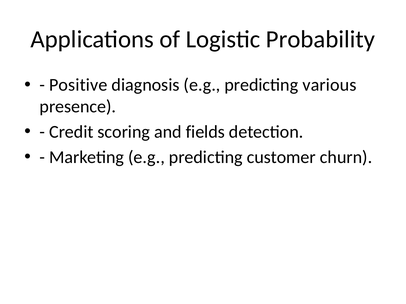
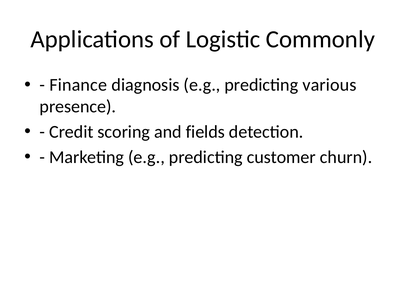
Probability: Probability -> Commonly (320, 39)
Positive: Positive -> Finance (78, 85)
